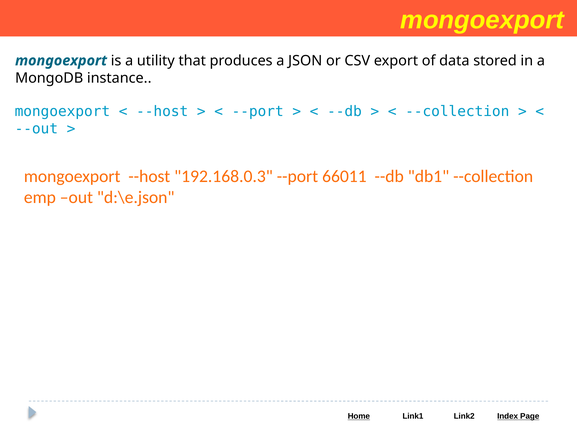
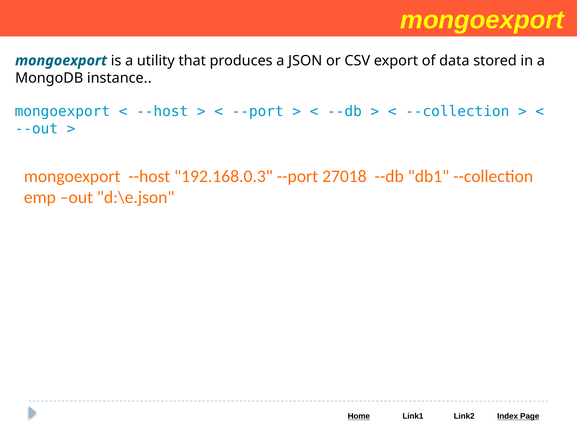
66011: 66011 -> 27018 (344, 176)
